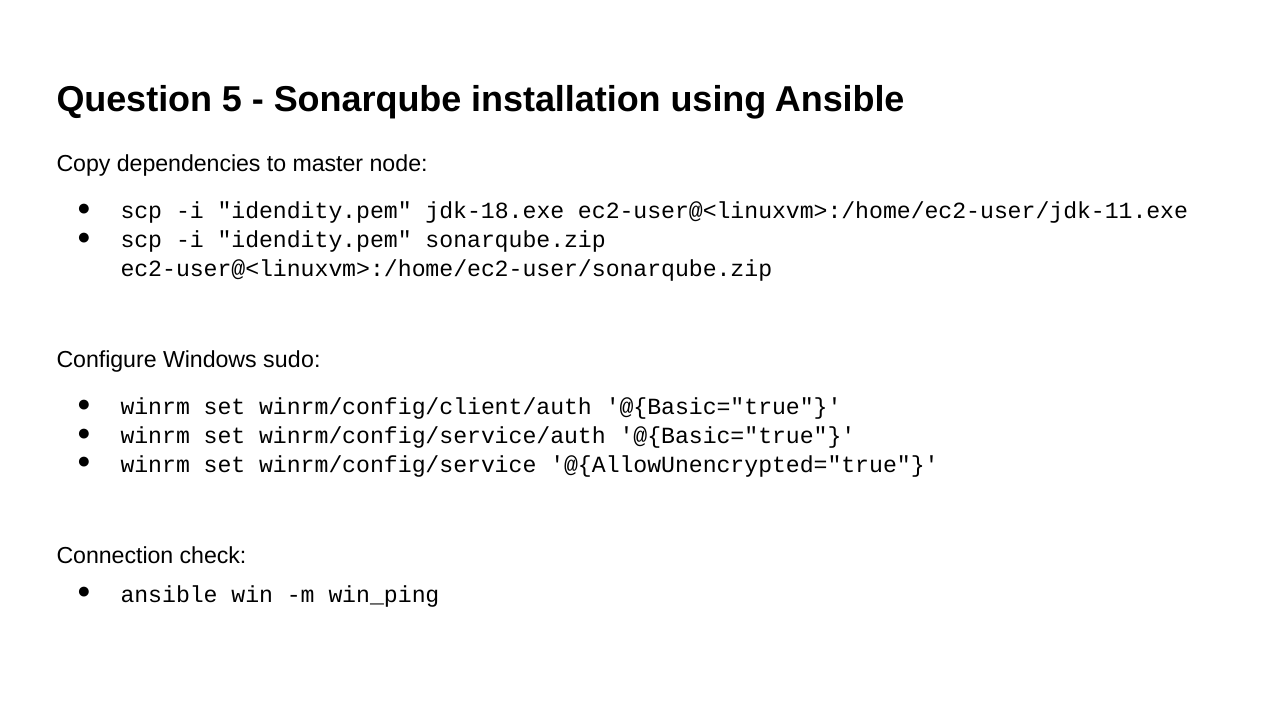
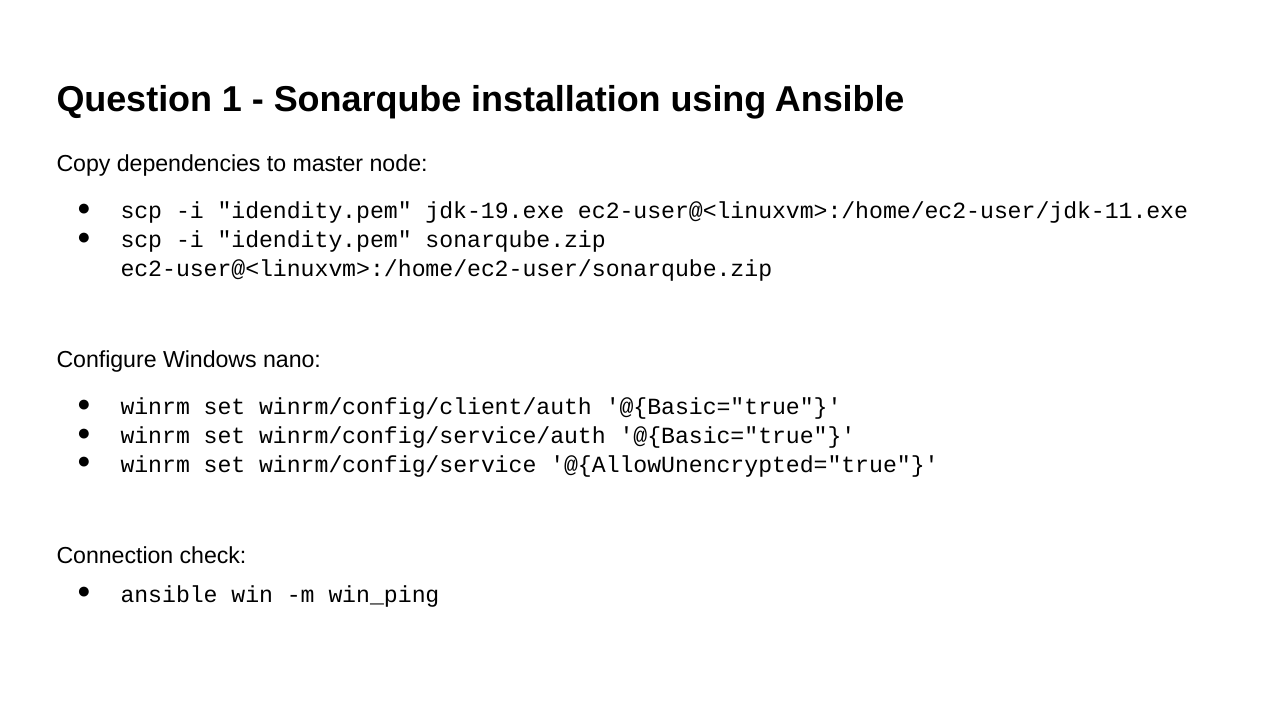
5: 5 -> 1 (232, 99)
jdk-18.exe: jdk-18.exe -> jdk-19.exe (495, 211)
sudo: sudo -> nano (292, 360)
